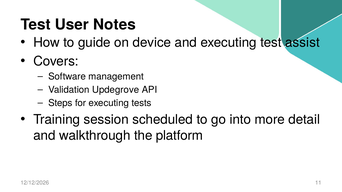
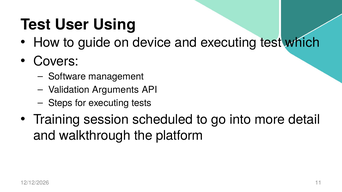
Notes: Notes -> Using (114, 25)
assist: assist -> which (302, 43)
Updegrove: Updegrove -> Arguments (116, 90)
